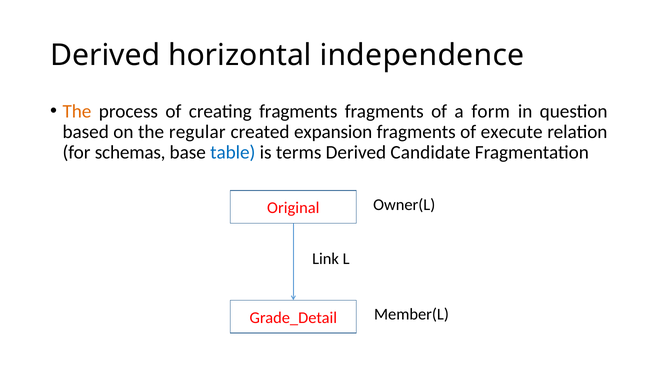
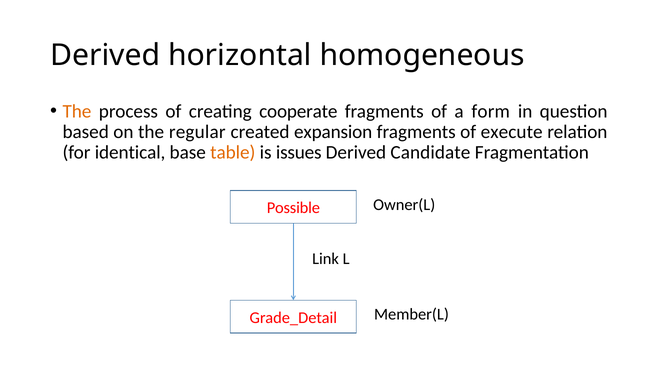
independence: independence -> homogeneous (422, 55)
creating fragments: fragments -> cooperate (298, 111)
schemas: schemas -> identical (130, 153)
table colour: blue -> orange (233, 153)
terms: terms -> issues (299, 153)
Original: Original -> Possible (293, 208)
